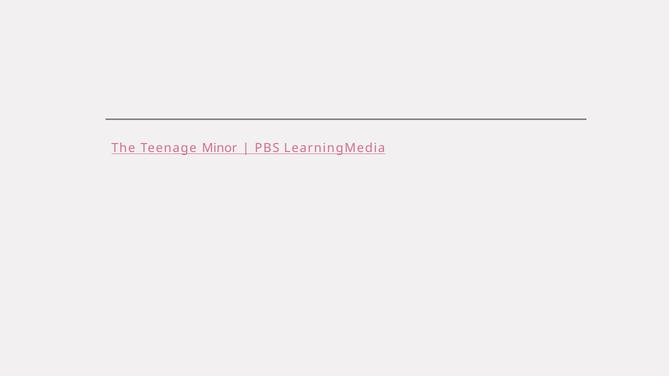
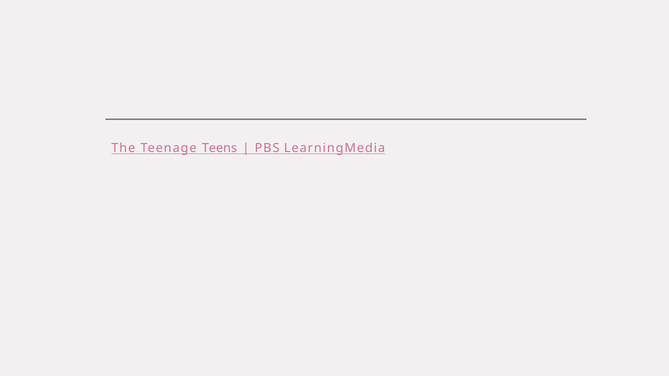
Minor: Minor -> Teens (219, 148)
